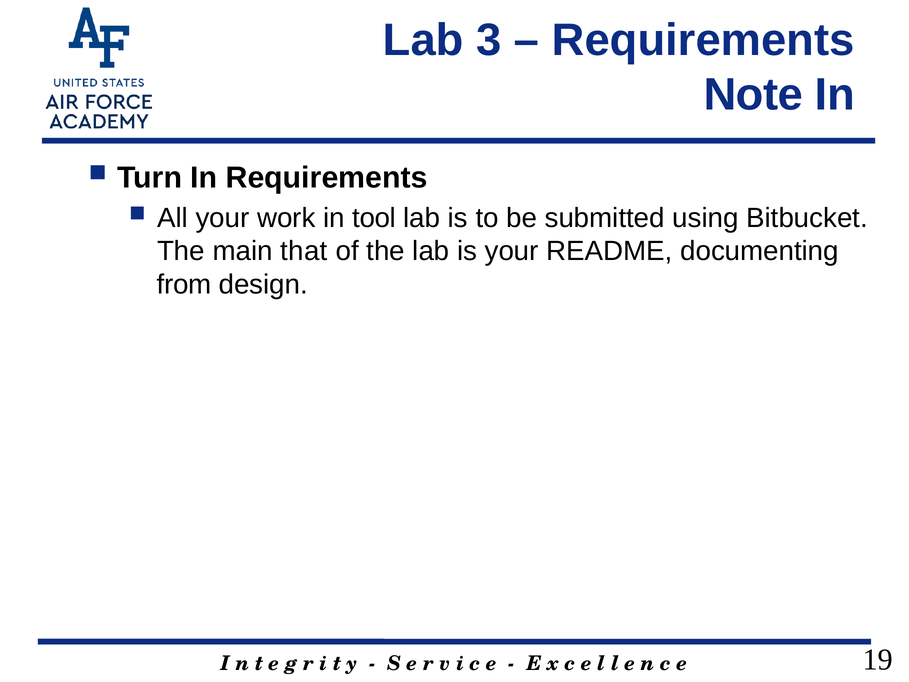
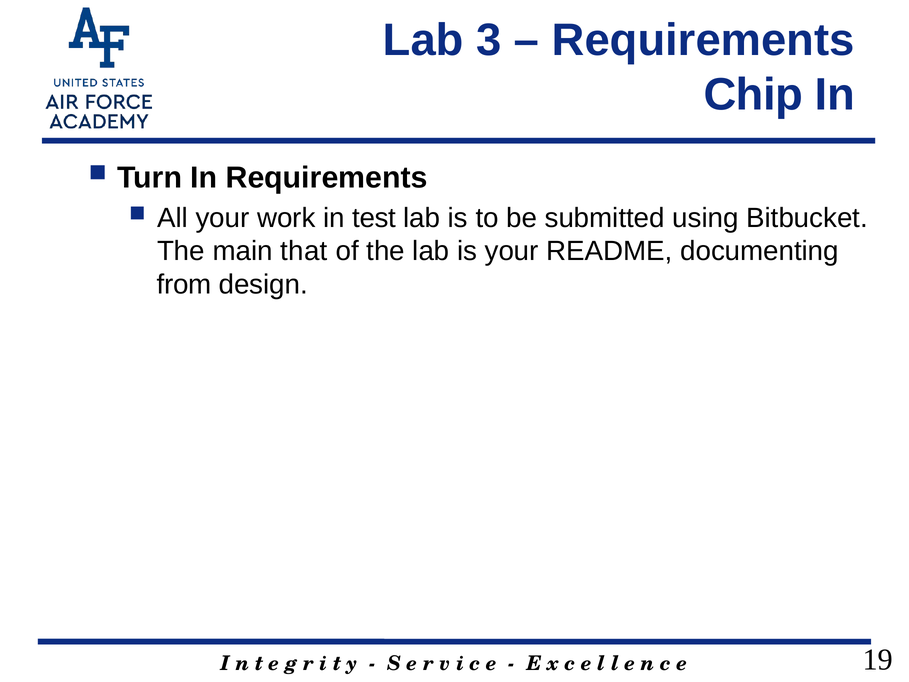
Note: Note -> Chip (753, 95)
tool: tool -> test (374, 218)
